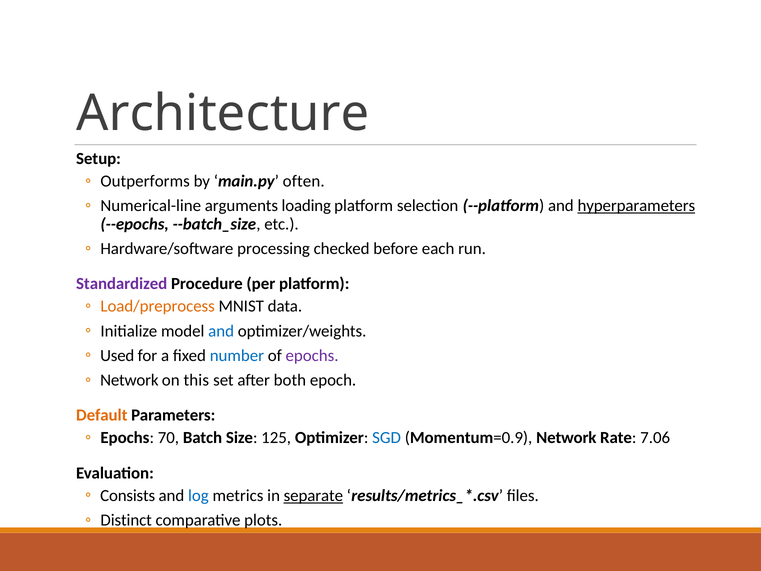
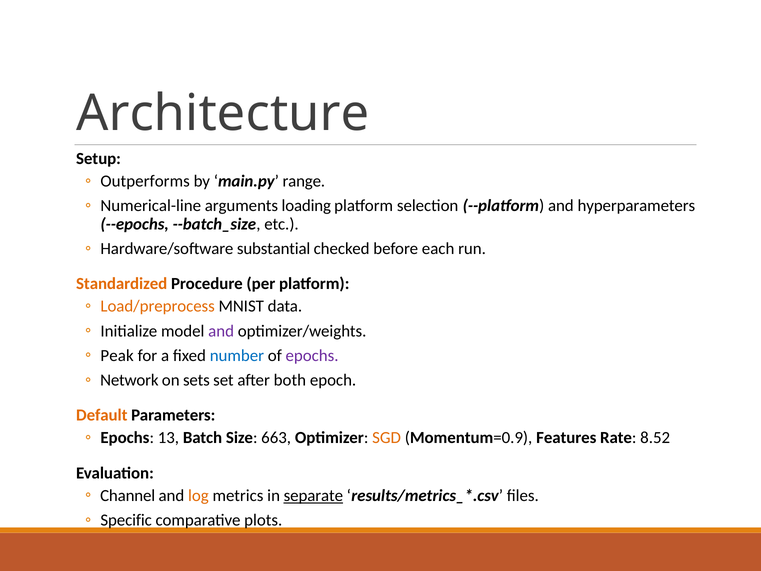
often: often -> range (304, 181)
hyperparameters underline: present -> none (636, 206)
processing: processing -> substantial (274, 249)
Standardized colour: purple -> orange (122, 284)
and colour: blue -> purple (221, 331)
Used: Used -> Peak (117, 355)
this: this -> sets (196, 380)
70: 70 -> 13 (168, 438)
125: 125 -> 663 (276, 438)
SGD colour: blue -> orange (387, 438)
Momentum=0.9 Network: Network -> Features (566, 438)
7.06: 7.06 -> 8.52 (655, 438)
Consists: Consists -> Channel (128, 495)
log colour: blue -> orange (198, 495)
Distinct: Distinct -> Specific (126, 520)
